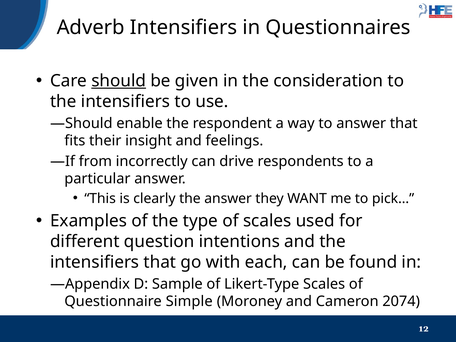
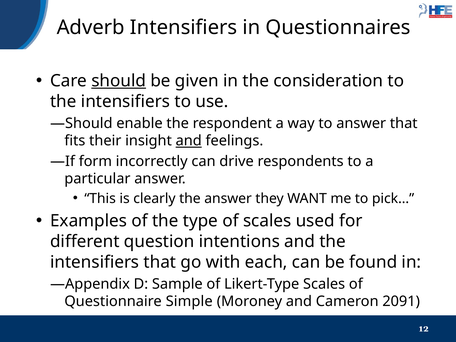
and underline: none -> present (189, 141)
from: from -> form (95, 161)
2074: 2074 -> 2091 (401, 301)
